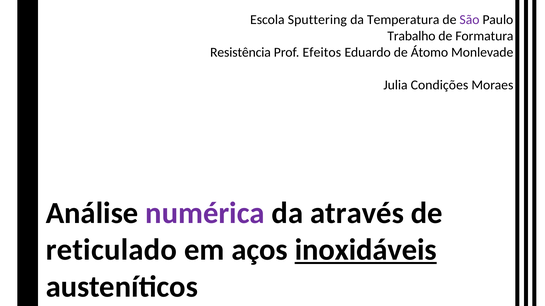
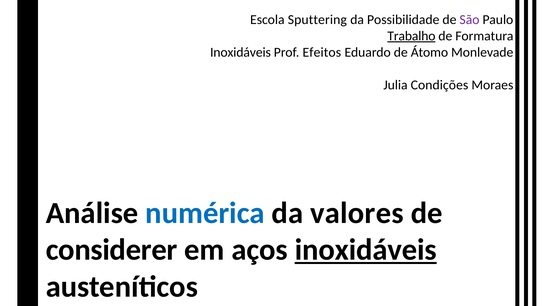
Temperatura: Temperatura -> Possibilidade (403, 20)
Trabalho underline: none -> present (411, 36)
Resistência: Resistência -> Inoxidáveis (240, 52)
numérica colour: purple -> blue (205, 214)
através: através -> valores (357, 214)
reticulado: reticulado -> considerer (112, 250)
